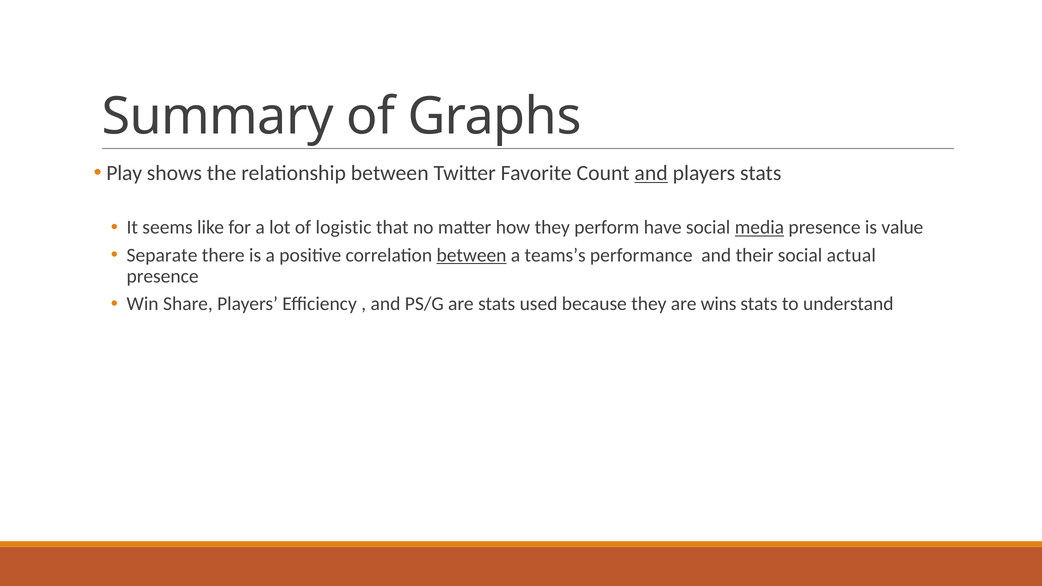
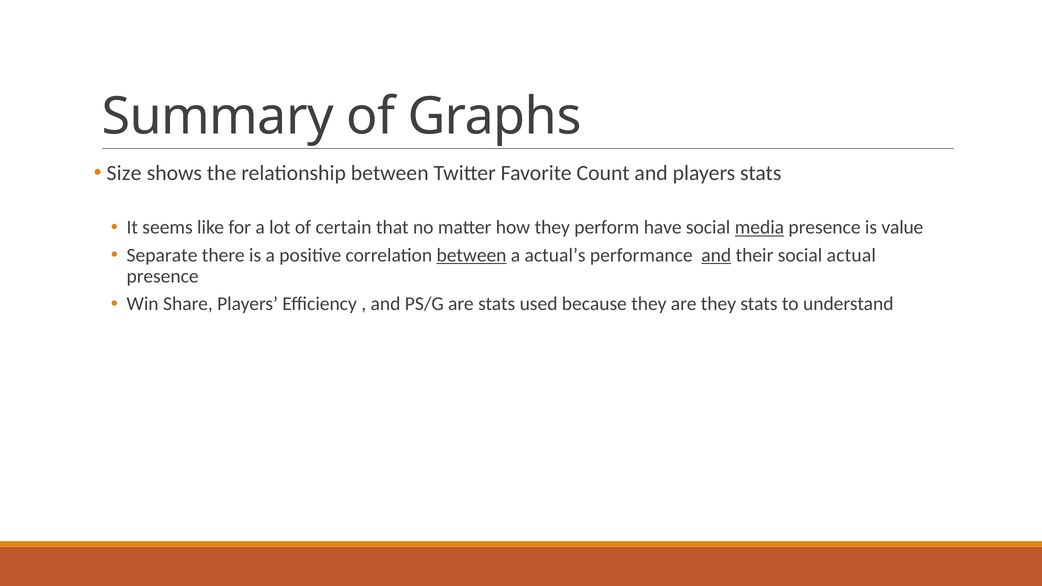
Play: Play -> Size (124, 173)
and underline: present -> none (651, 173)
logistic: logistic -> certain (344, 228)
teams’s: teams’s -> actual’s (555, 255)
and underline: none -> present (716, 255)
are wins: wins -> they (718, 304)
